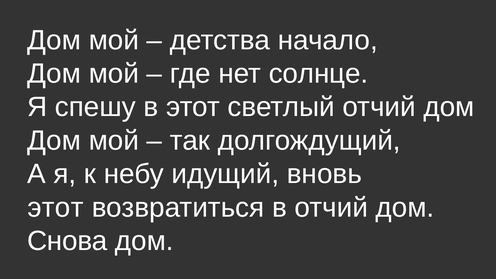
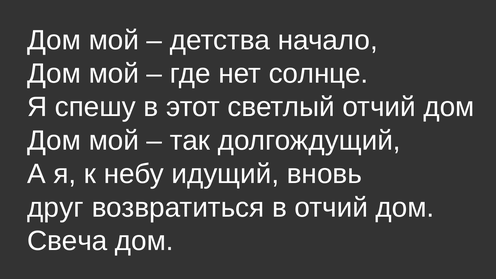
этот: этот -> друг (55, 208)
Снова: Снова -> Свеча (67, 241)
